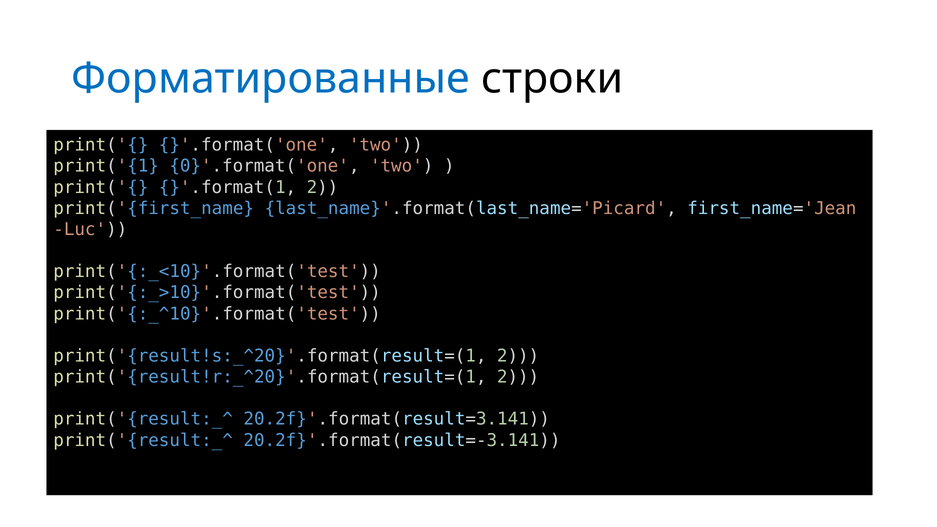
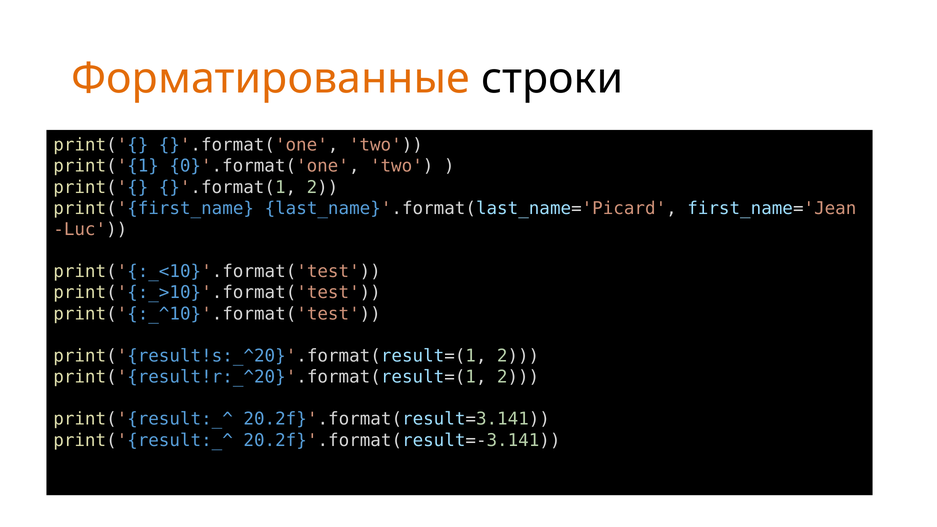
Форматированные colour: blue -> orange (271, 79)
